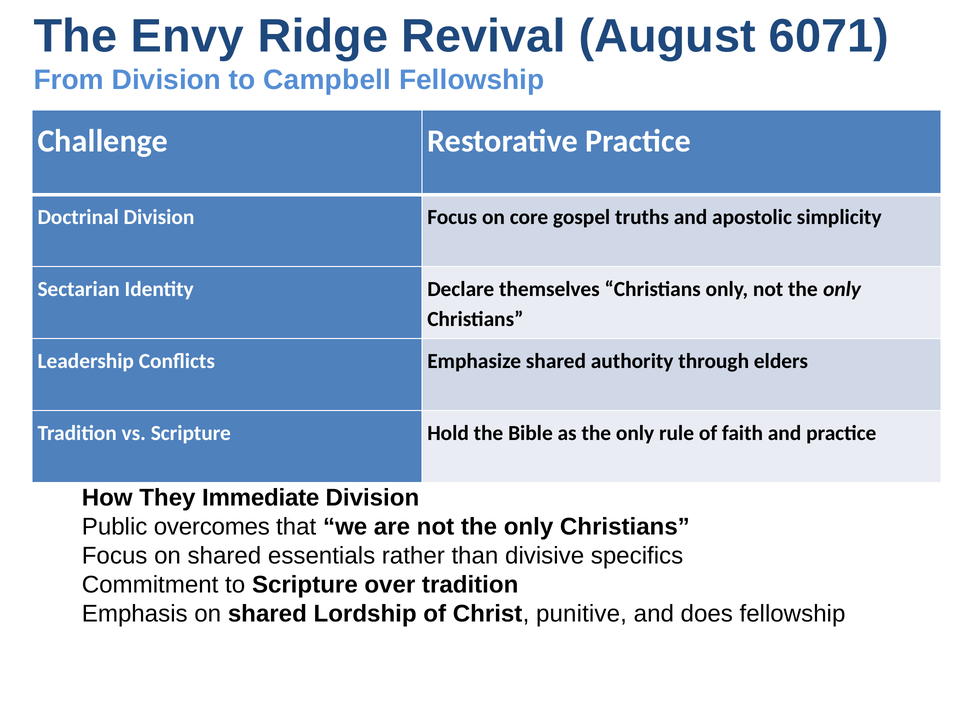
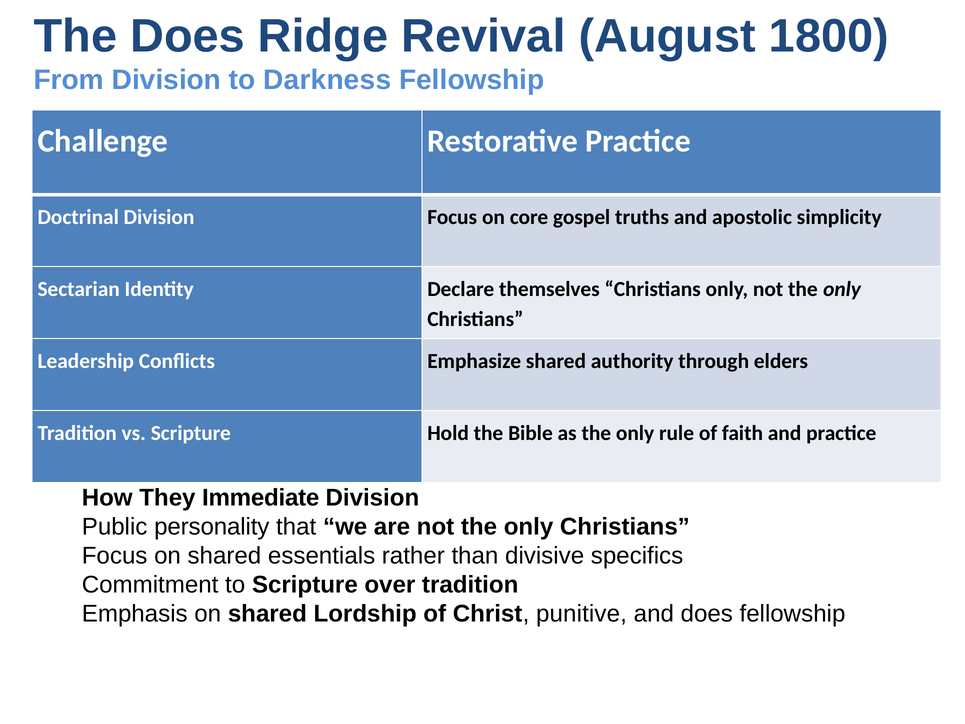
The Envy: Envy -> Does (188, 36)
6071: 6071 -> 1800 (829, 36)
to Campbell: Campbell -> Darkness (327, 80)
Public overcomes: overcomes -> personality (212, 527)
